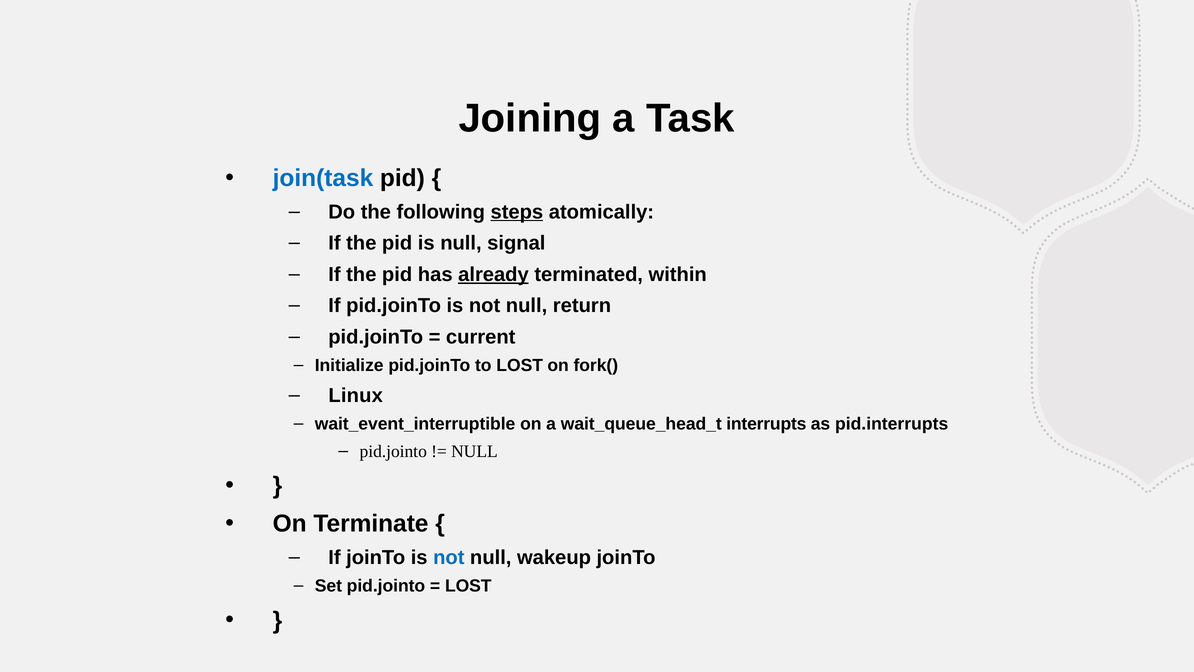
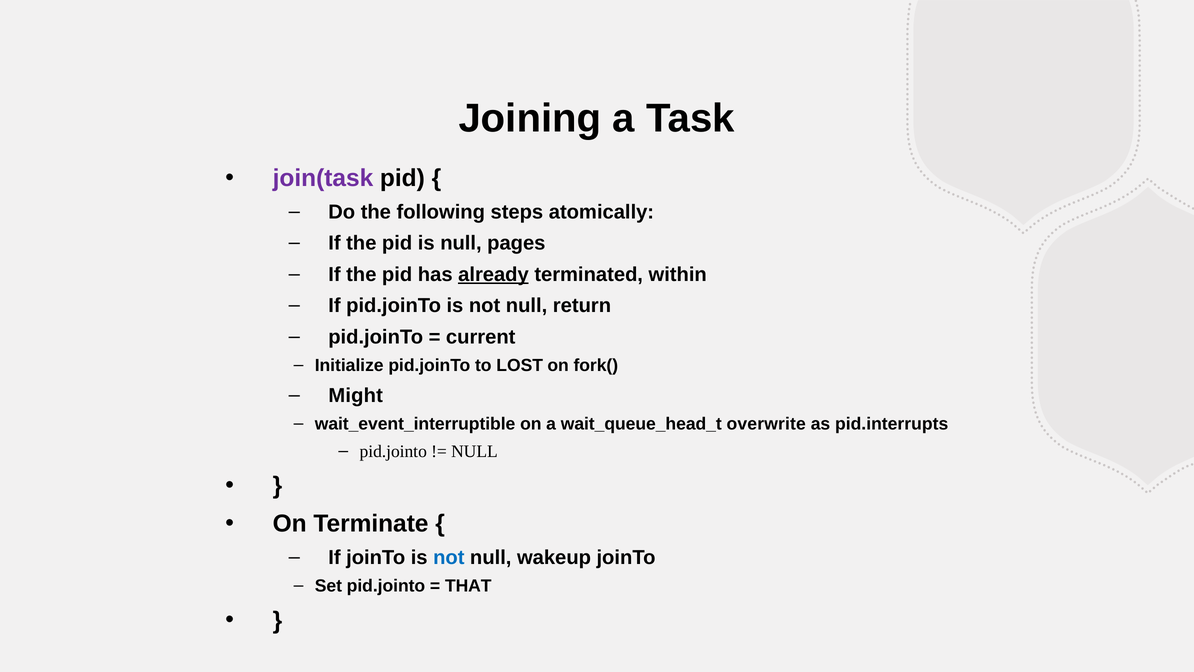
join(task colour: blue -> purple (323, 178)
steps underline: present -> none (517, 212)
signal: signal -> pages (516, 243)
Linux: Linux -> Might (356, 395)
interrupts: interrupts -> overwrite (766, 424)
LOST: LOST -> THAT (468, 586)
